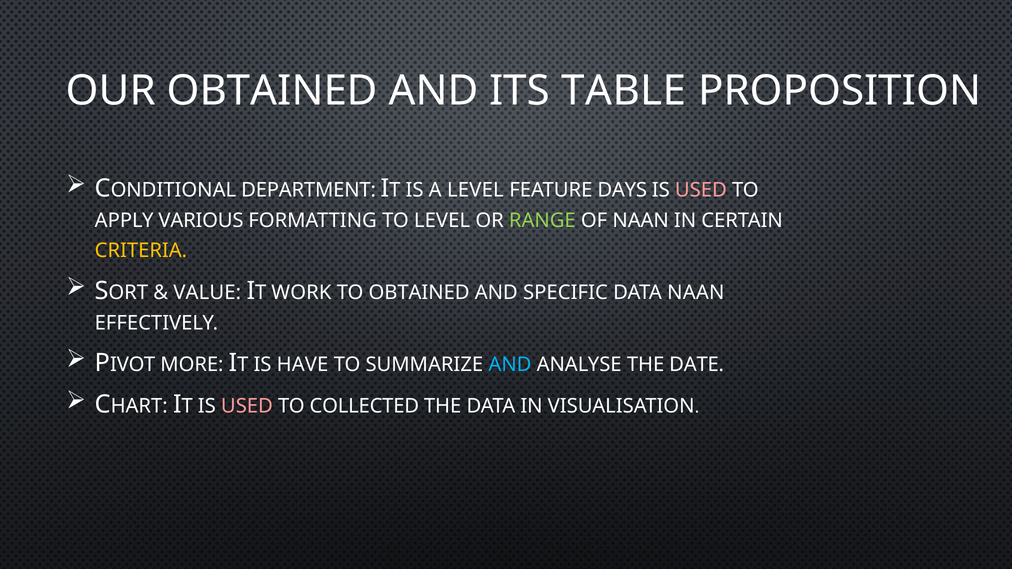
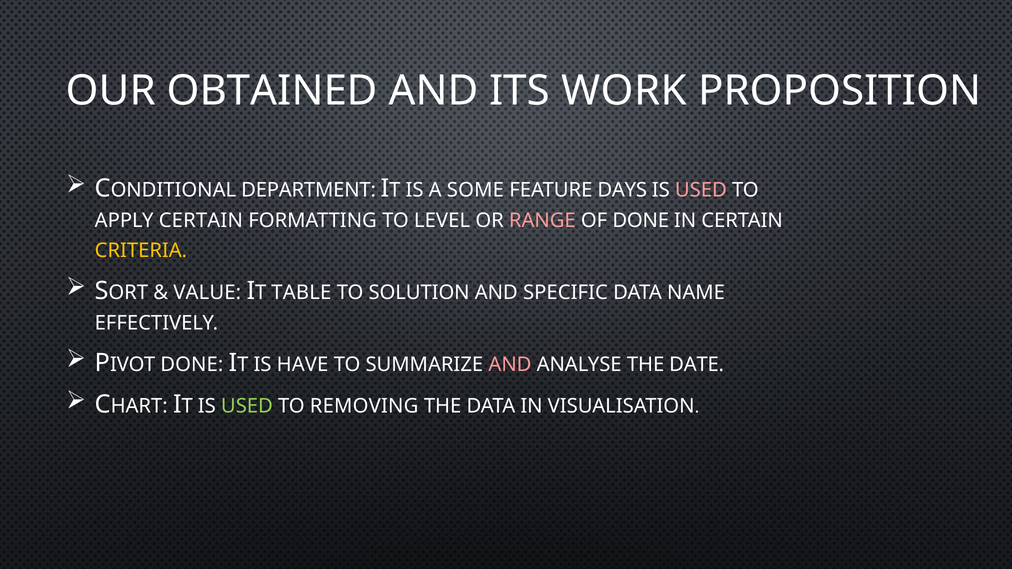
TABLE: TABLE -> WORK (624, 91)
A LEVEL: LEVEL -> SOME (475, 190)
APPLY VARIOUS: VARIOUS -> CERTAIN (201, 221)
RANGE colour: light green -> pink (542, 221)
OF NAAN: NAAN -> DONE (641, 221)
WORK: WORK -> TABLE (301, 293)
TO OBTAINED: OBTAINED -> SOLUTION (419, 293)
DATA NAAN: NAAN -> NAME (696, 293)
MORE: MORE -> DONE (192, 365)
AND colour: light blue -> pink (510, 365)
USED colour: pink -> light green (247, 406)
COLLECTED: COLLECTED -> REMOVING (364, 406)
